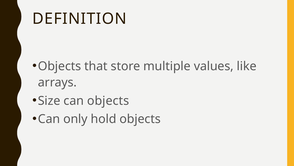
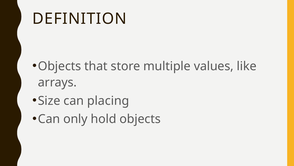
can objects: objects -> placing (108, 100)
